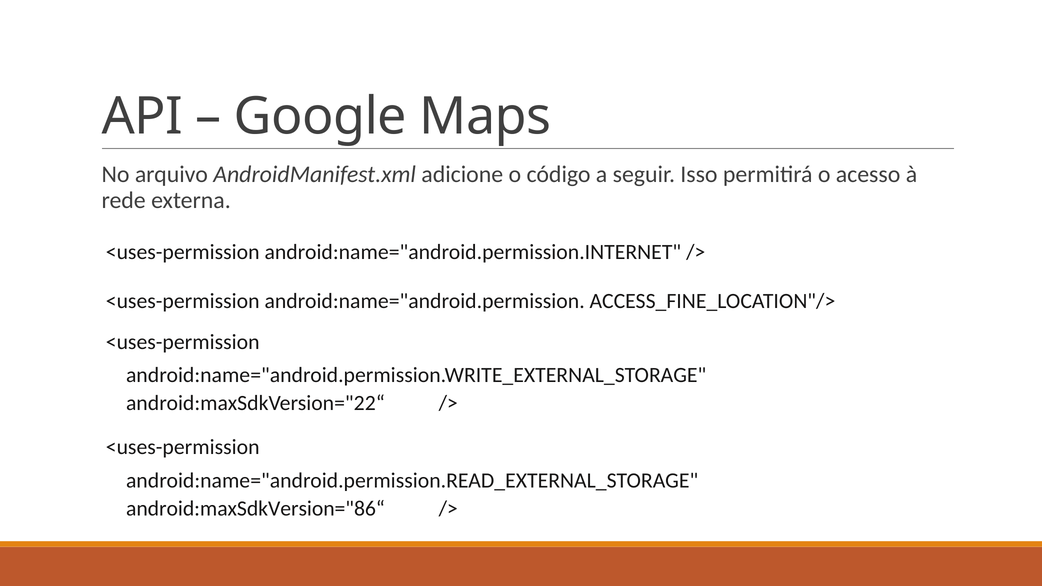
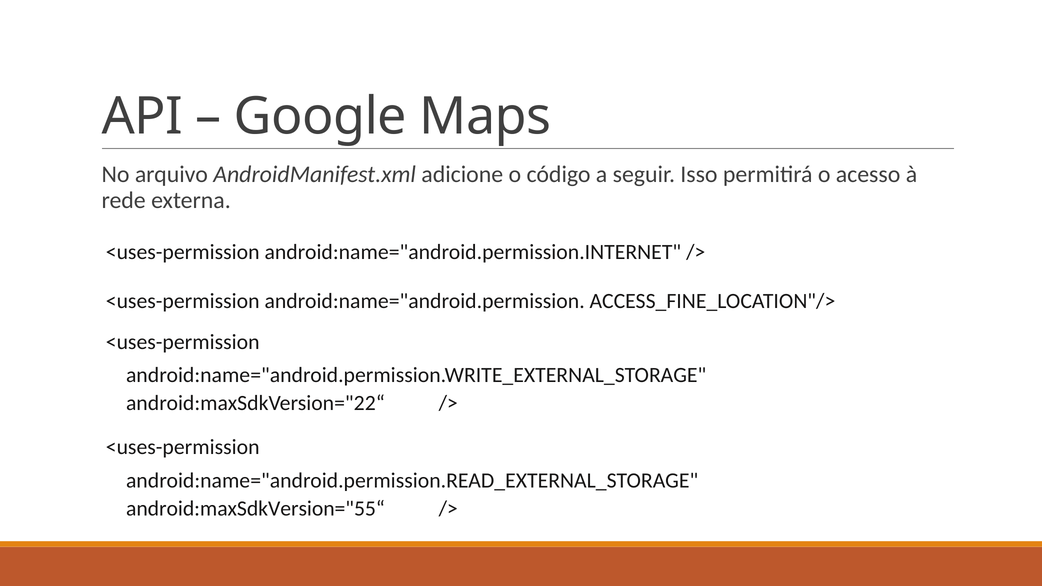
android:maxSdkVersion="86“: android:maxSdkVersion="86“ -> android:maxSdkVersion="55“ (256, 509)
